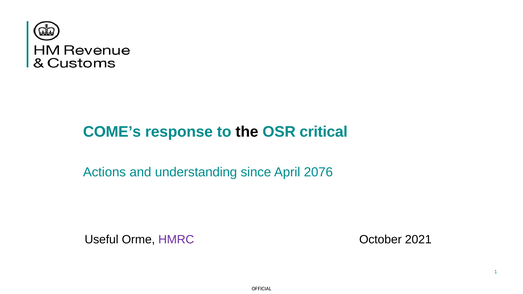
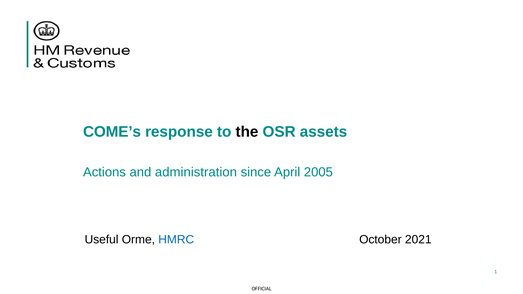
critical: critical -> assets (324, 132)
understanding: understanding -> administration (196, 172)
2076: 2076 -> 2005 (318, 172)
HMRC colour: purple -> blue (176, 240)
